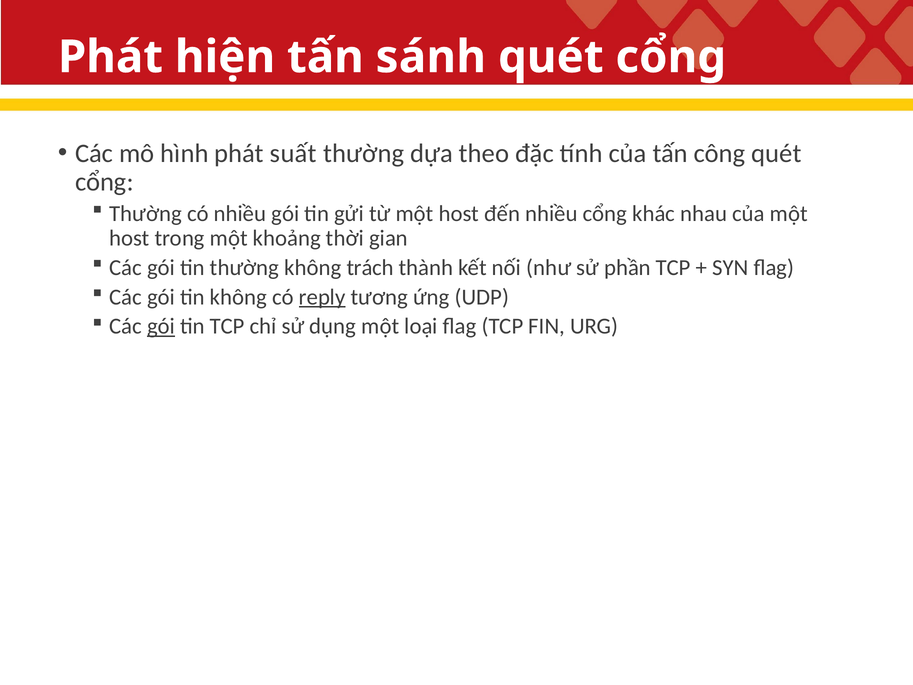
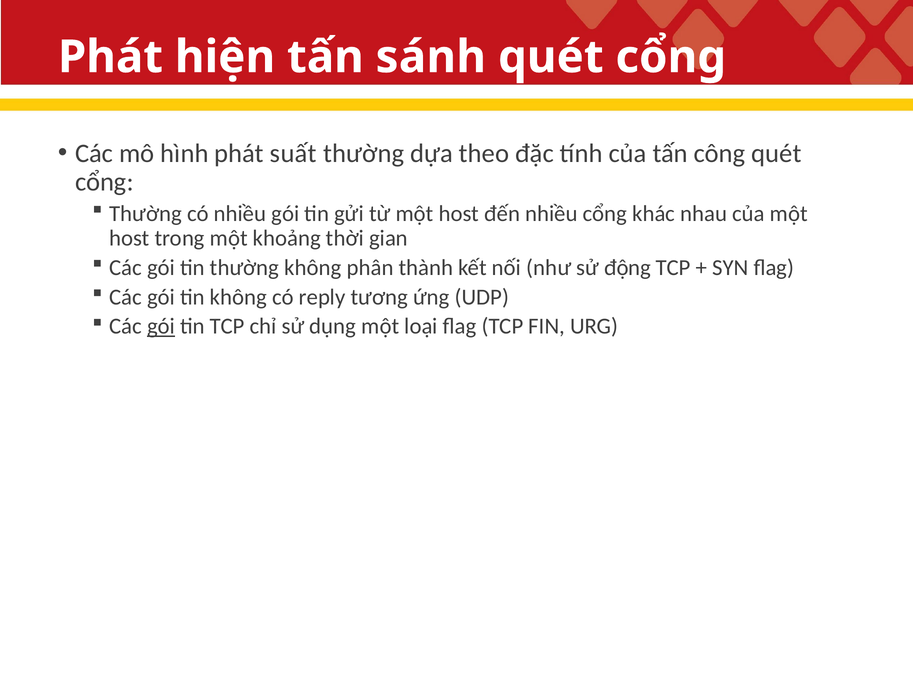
trách: trách -> phân (370, 267)
phần: phần -> động (628, 267)
reply underline: present -> none (322, 297)
